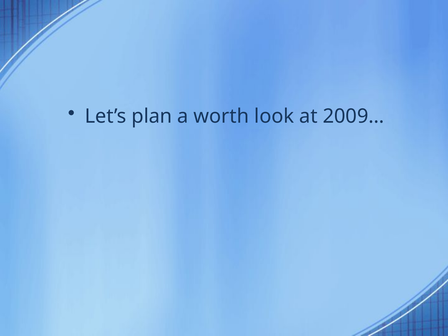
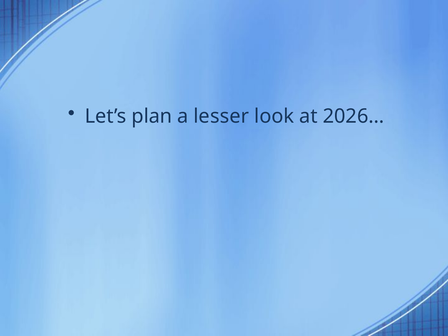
worth: worth -> lesser (221, 116)
2009…: 2009… -> 2026… (354, 116)
